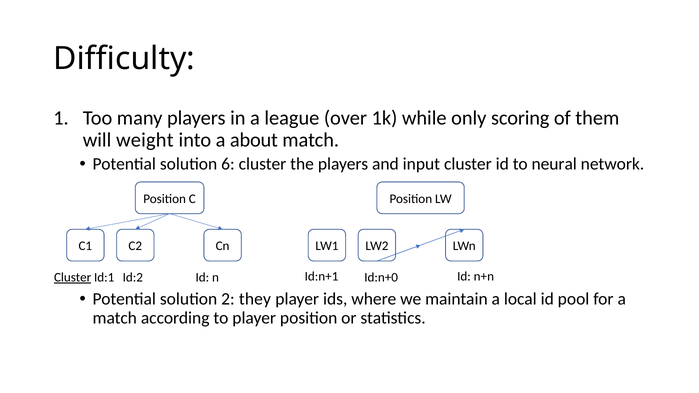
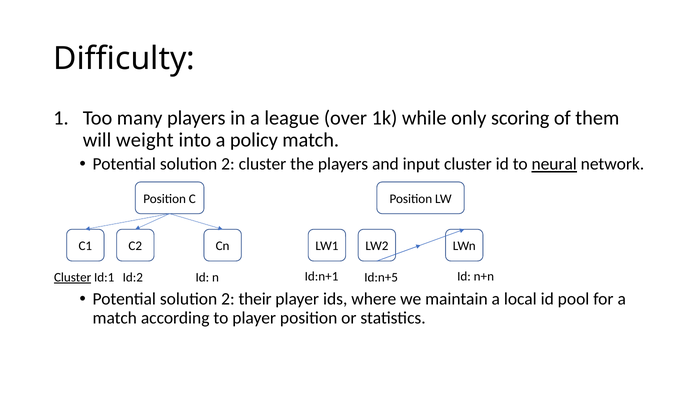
about: about -> policy (254, 140)
6: 6 -> 2 (228, 164)
neural underline: none -> present (554, 164)
Id:n+0: Id:n+0 -> Id:n+5 (381, 277)
they: they -> their (255, 299)
